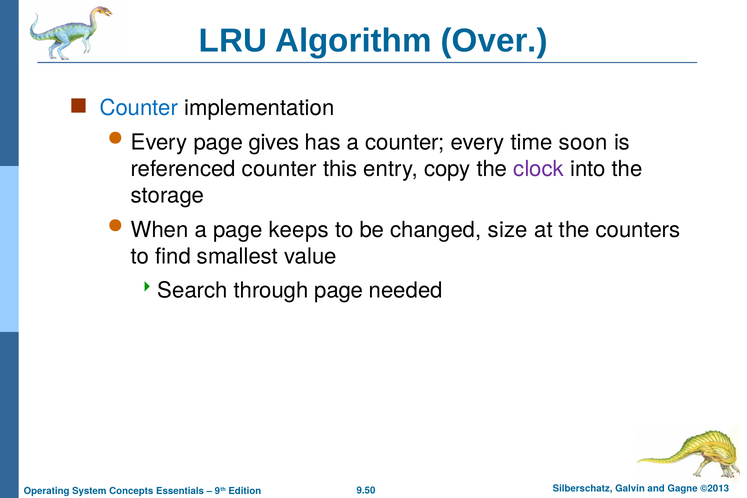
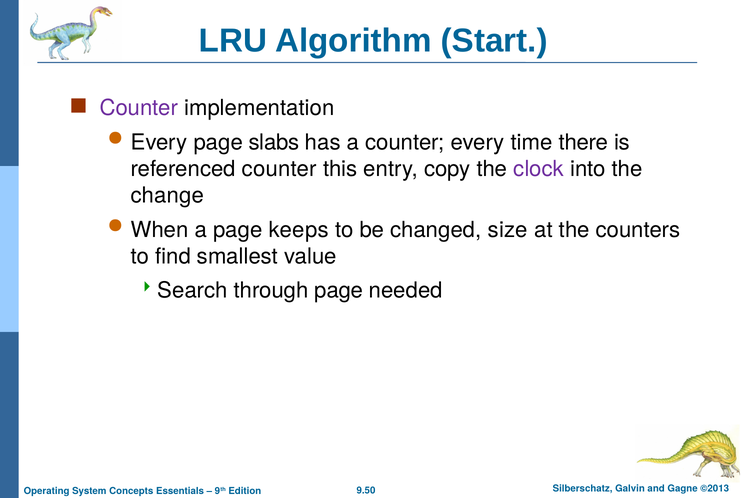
Over: Over -> Start (494, 41)
Counter colour: blue -> purple (139, 108)
gives: gives -> slabs (274, 142)
soon: soon -> there (583, 142)
storage: storage -> change (167, 195)
